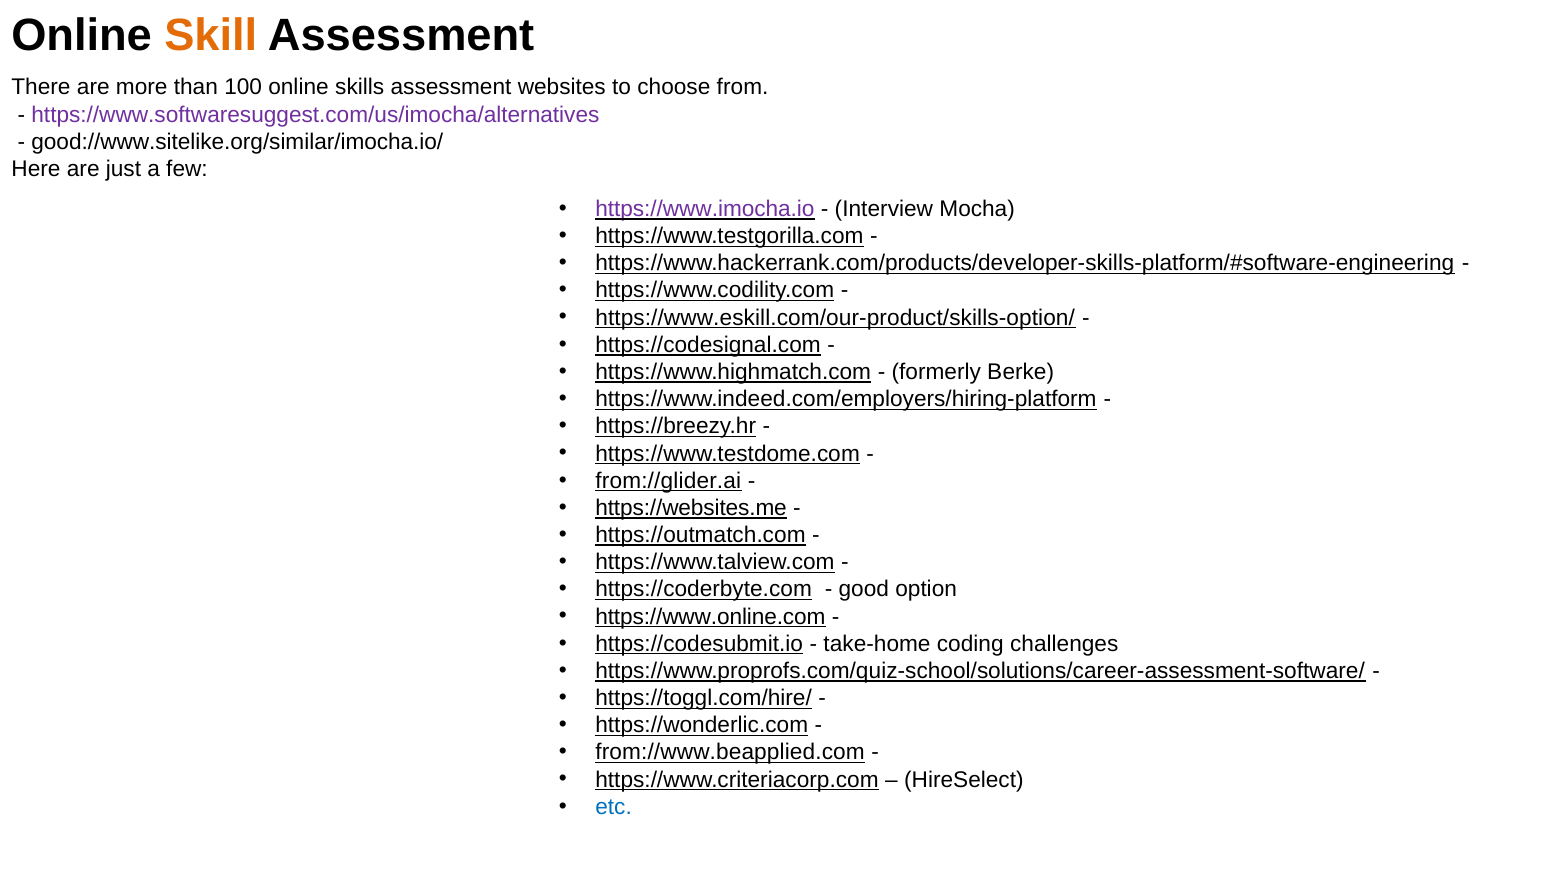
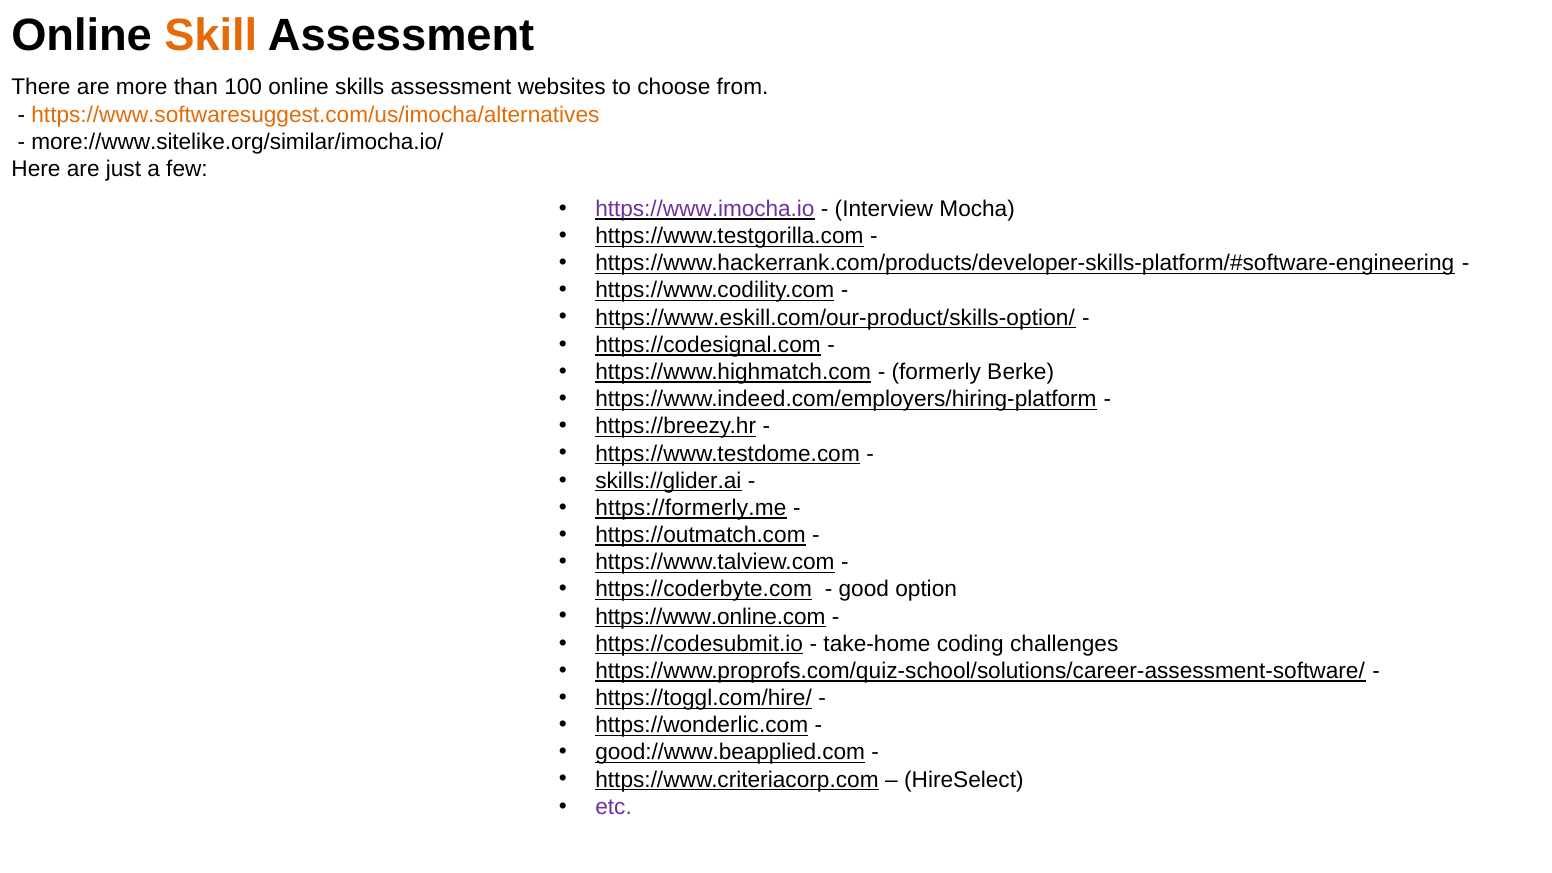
https://www.softwaresuggest.com/us/imocha/alternatives colour: purple -> orange (315, 115)
good://www.sitelike.org/similar/imocha.io/: good://www.sitelike.org/similar/imocha.io/ -> more://www.sitelike.org/similar/imocha.io/ (237, 142)
from://glider.ai: from://glider.ai -> skills://glider.ai (668, 481)
https://websites.me: https://websites.me -> https://formerly.me (691, 508)
from://www.beapplied.com: from://www.beapplied.com -> good://www.beapplied.com (730, 752)
etc colour: blue -> purple (614, 807)
